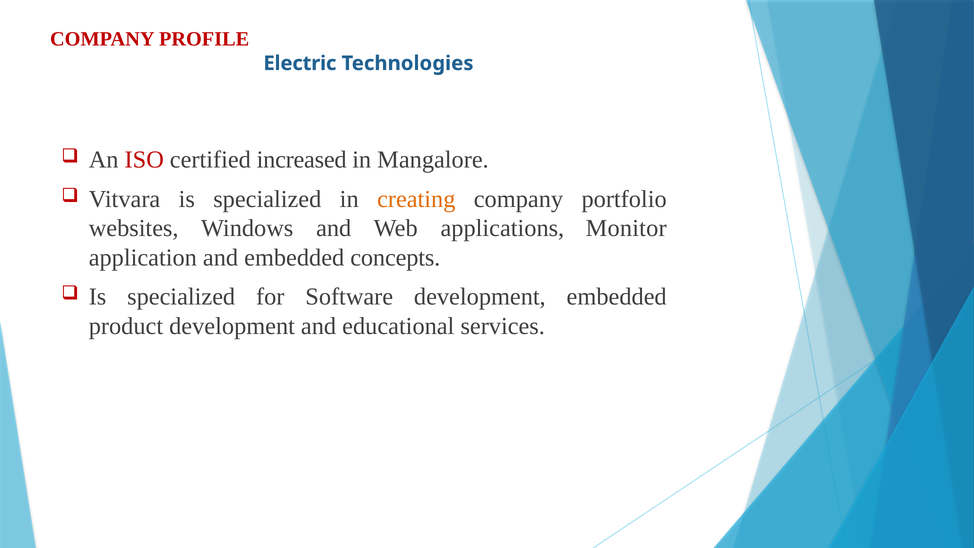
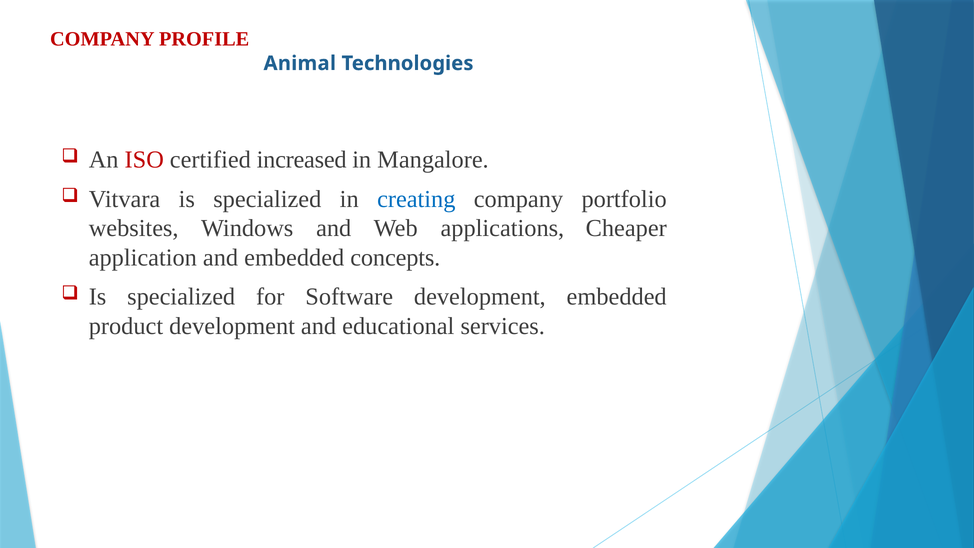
Electric: Electric -> Animal (300, 63)
creating colour: orange -> blue (416, 199)
Monitor: Monitor -> Cheaper (626, 228)
